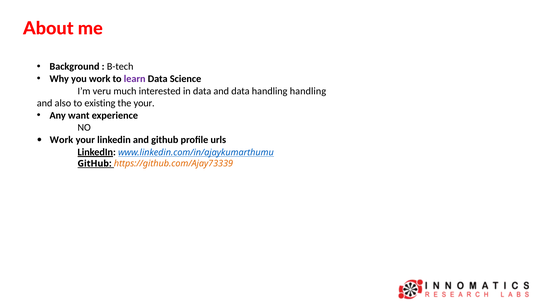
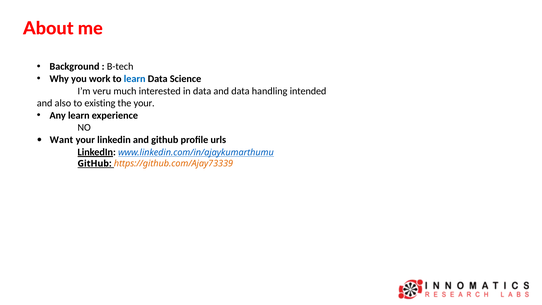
learn colour: purple -> blue (135, 79)
handling handling: handling -> intended (308, 91)
Any want: want -> learn (79, 115)
Work: Work -> Want (61, 140)
